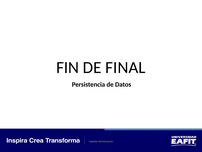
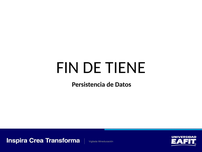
FINAL: FINAL -> TIENE (125, 67)
